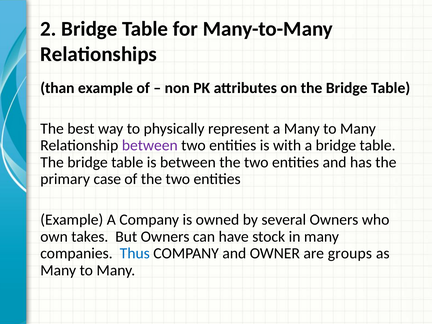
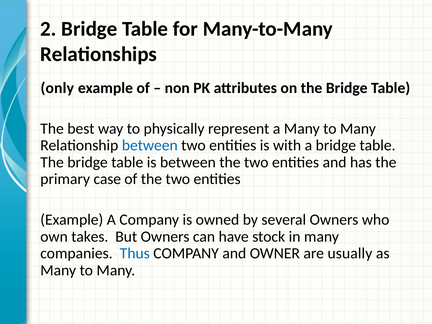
than: than -> only (57, 88)
between colour: purple -> blue (150, 145)
groups: groups -> usually (350, 253)
